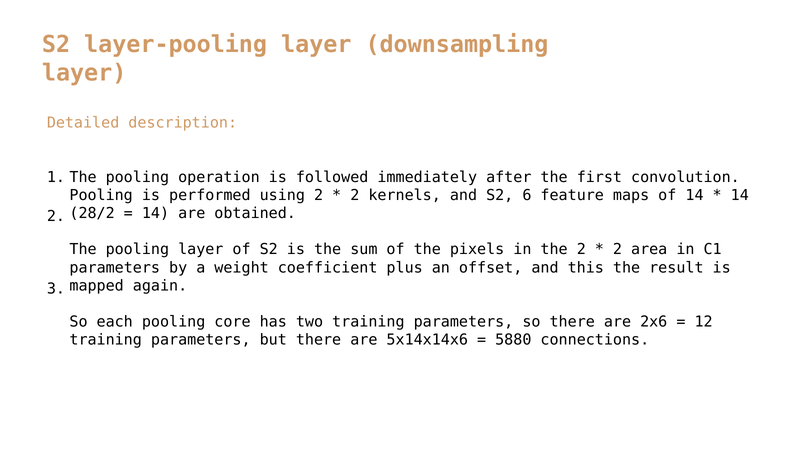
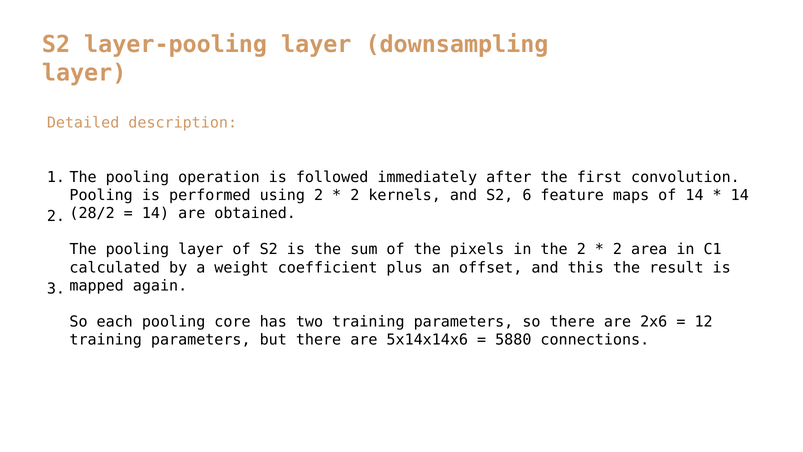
parameters: parameters -> calculated (115, 267)
